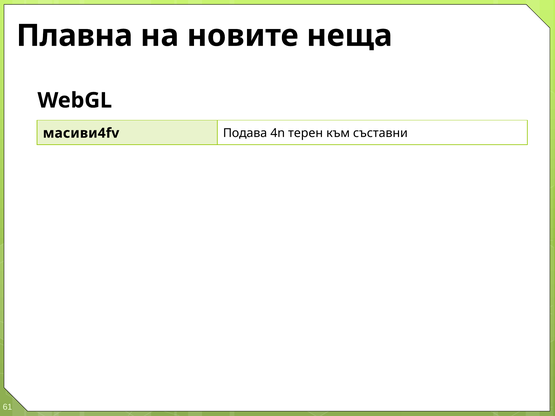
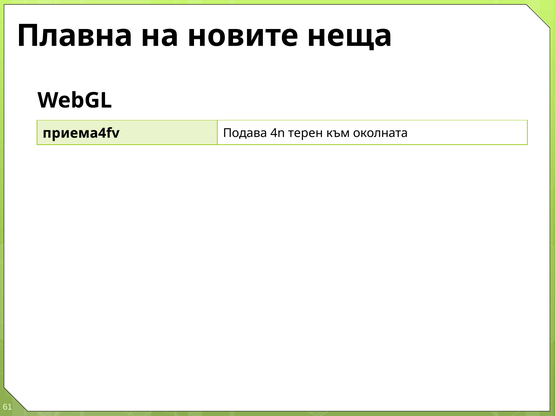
масиви4fv: масиви4fv -> приема4fv (81, 133)
съставни: съставни -> околната (380, 133)
